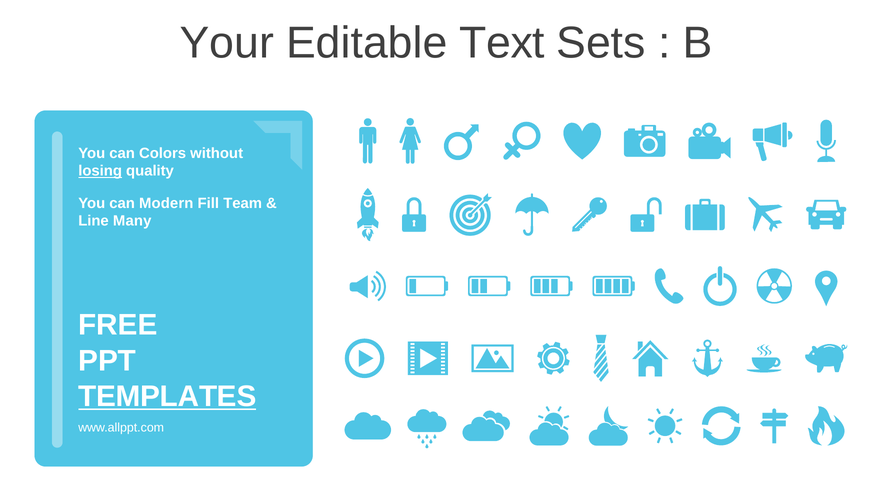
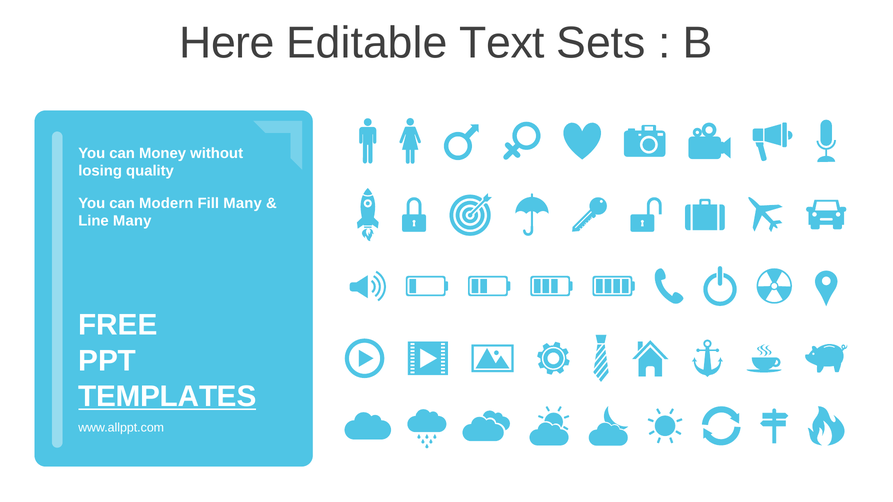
Your: Your -> Here (227, 43)
Colors: Colors -> Money (163, 153)
losing underline: present -> none (100, 171)
Fill Team: Team -> Many (243, 203)
